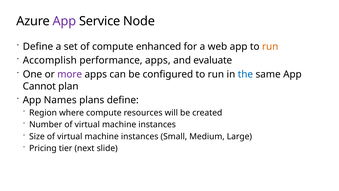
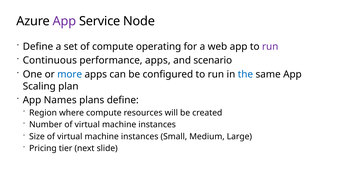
enhanced: enhanced -> operating (159, 47)
run colour: orange -> purple (270, 47)
Accomplish: Accomplish -> Continuous (50, 60)
evaluate: evaluate -> scenario (213, 60)
more colour: purple -> blue (70, 74)
Cannot: Cannot -> Scaling (39, 86)
